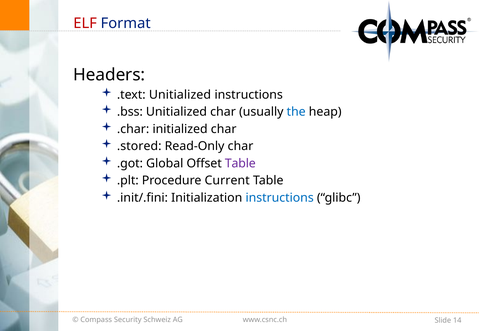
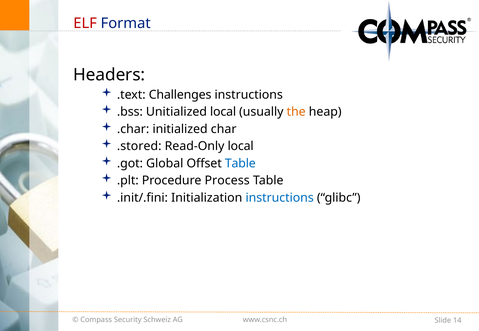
.text Unitialized: Unitialized -> Challenges (180, 95)
Unitialized char: char -> local (223, 112)
the colour: blue -> orange (296, 112)
Read-Only char: char -> local (241, 146)
Table colour: purple -> blue (240, 164)
Current: Current -> Process (227, 181)
